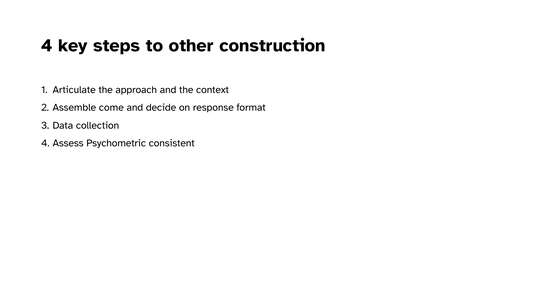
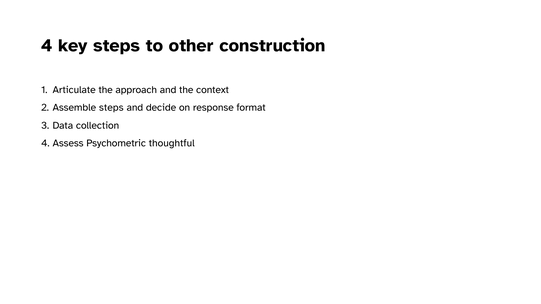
Assemble come: come -> steps (111, 108)
consistent: consistent -> thoughtful (172, 143)
